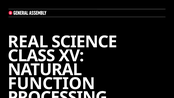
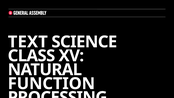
REAL: REAL -> TEXT (28, 42)
